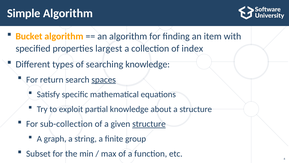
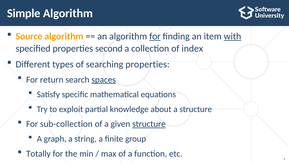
Bucket: Bucket -> Source (29, 36)
for underline: none -> present (155, 36)
with underline: none -> present (232, 36)
largest: largest -> second (109, 48)
searching knowledge: knowledge -> properties (148, 64)
Subset: Subset -> Totally (38, 153)
